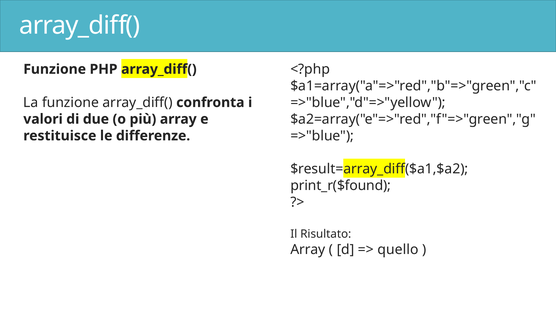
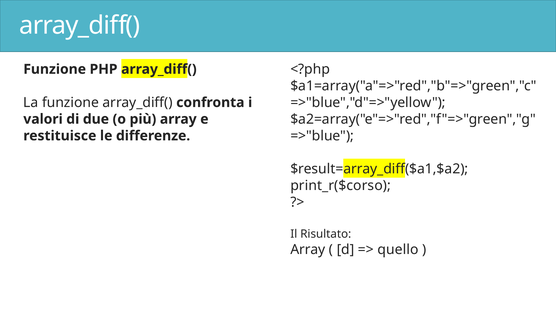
print_r($found: print_r($found -> print_r($corso (341, 186)
